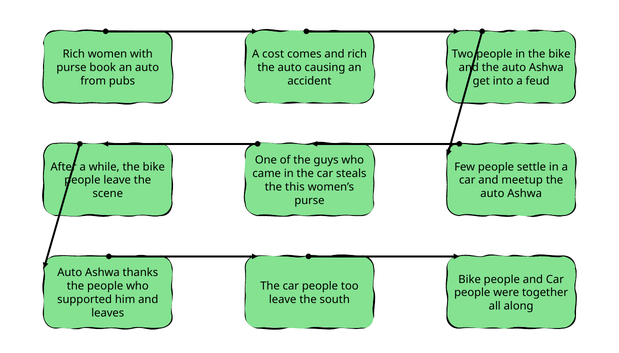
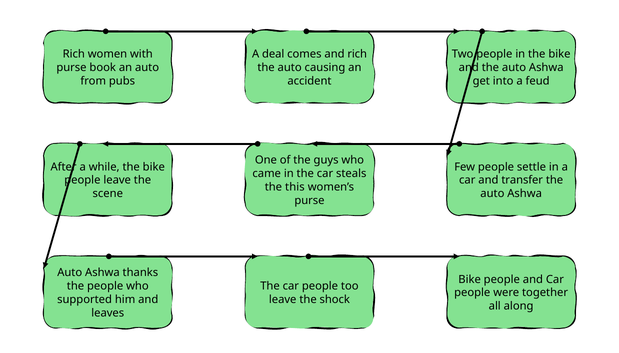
cost: cost -> deal (273, 54)
meetup: meetup -> transfer (522, 181)
south: south -> shock (335, 300)
